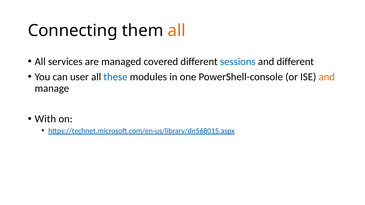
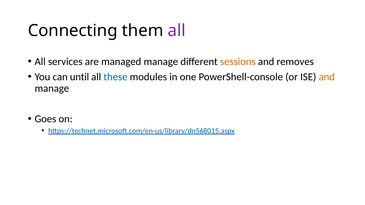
all colour: orange -> purple (177, 31)
managed covered: covered -> manage (161, 62)
sessions colour: blue -> orange (238, 62)
and different: different -> removes (295, 62)
user: user -> until (80, 77)
With: With -> Goes (45, 119)
